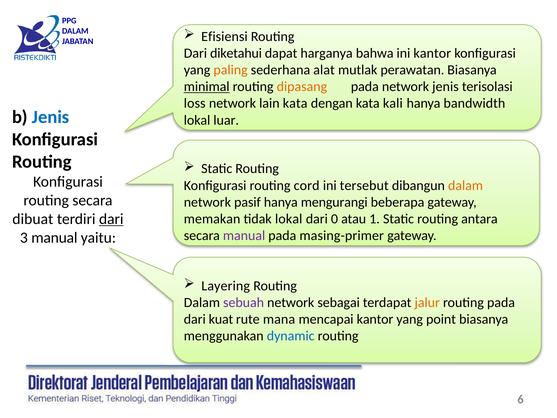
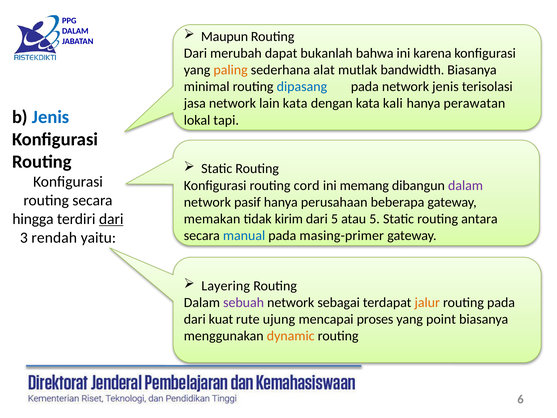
Efisiensi: Efisiensi -> Maupun (225, 36)
diketahui: diketahui -> merubah (236, 53)
harganya: harganya -> bukanlah (327, 53)
ini kantor: kantor -> karena (432, 53)
perawatan: perawatan -> bandwidth (412, 70)
minimal underline: present -> none (207, 87)
dipasang colour: orange -> blue (302, 87)
loss: loss -> jasa (195, 103)
bandwidth: bandwidth -> perawatan (474, 103)
luar: luar -> tapi (226, 120)
tersebut: tersebut -> memang (364, 185)
dalam colour: orange -> purple (465, 185)
mengurangi: mengurangi -> perusahaan (334, 202)
dibuat: dibuat -> hingga (33, 219)
tidak lokal: lokal -> kirim (289, 219)
dari 0: 0 -> 5 (335, 219)
atau 1: 1 -> 5 (375, 219)
manual colour: purple -> blue (244, 235)
3 manual: manual -> rendah (54, 237)
mana: mana -> ujung (279, 319)
mencapai kantor: kantor -> proses (375, 319)
dynamic colour: blue -> orange (291, 336)
